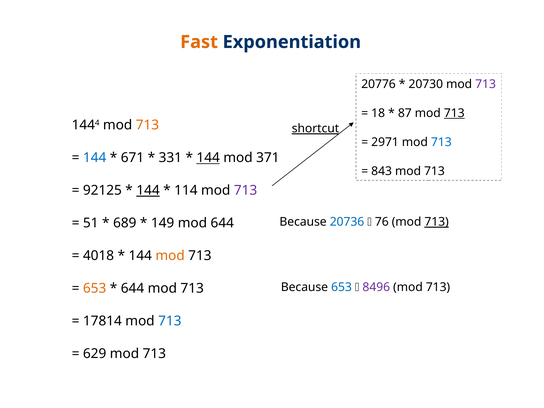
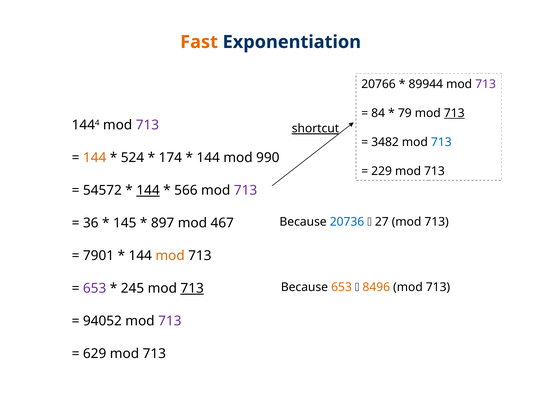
20776: 20776 -> 20766 (378, 84)
20730: 20730 -> 89944 (426, 84)
18: 18 -> 84 (378, 113)
87: 87 -> 79 (405, 113)
713 colour: orange -> purple (147, 125)
2971: 2971 -> 3482 (385, 142)
144 colour: blue -> orange (95, 158)
671: 671 -> 524 (132, 158)
331: 331 -> 174 (170, 158)
144 underline: present -> none (208, 158)
371: 371 -> 990 (268, 158)
843: 843 -> 229 (382, 171)
92125: 92125 -> 54572 (102, 190)
114: 114 -> 566 (186, 190)
76: 76 -> 27 (382, 222)
713 underline: present -> none (437, 222)
51: 51 -> 36 (91, 223)
689: 689 -> 145 (125, 223)
149: 149 -> 897 (163, 223)
mod 644: 644 -> 467 (222, 223)
4018: 4018 -> 7901 (99, 256)
653 colour: blue -> orange (342, 287)
8496 colour: purple -> orange (376, 287)
653 colour: orange -> purple (95, 288)
644: 644 -> 245 (132, 288)
713 underline: none -> present (192, 288)
17814: 17814 -> 94052 (102, 321)
713 colour: blue -> purple (170, 321)
